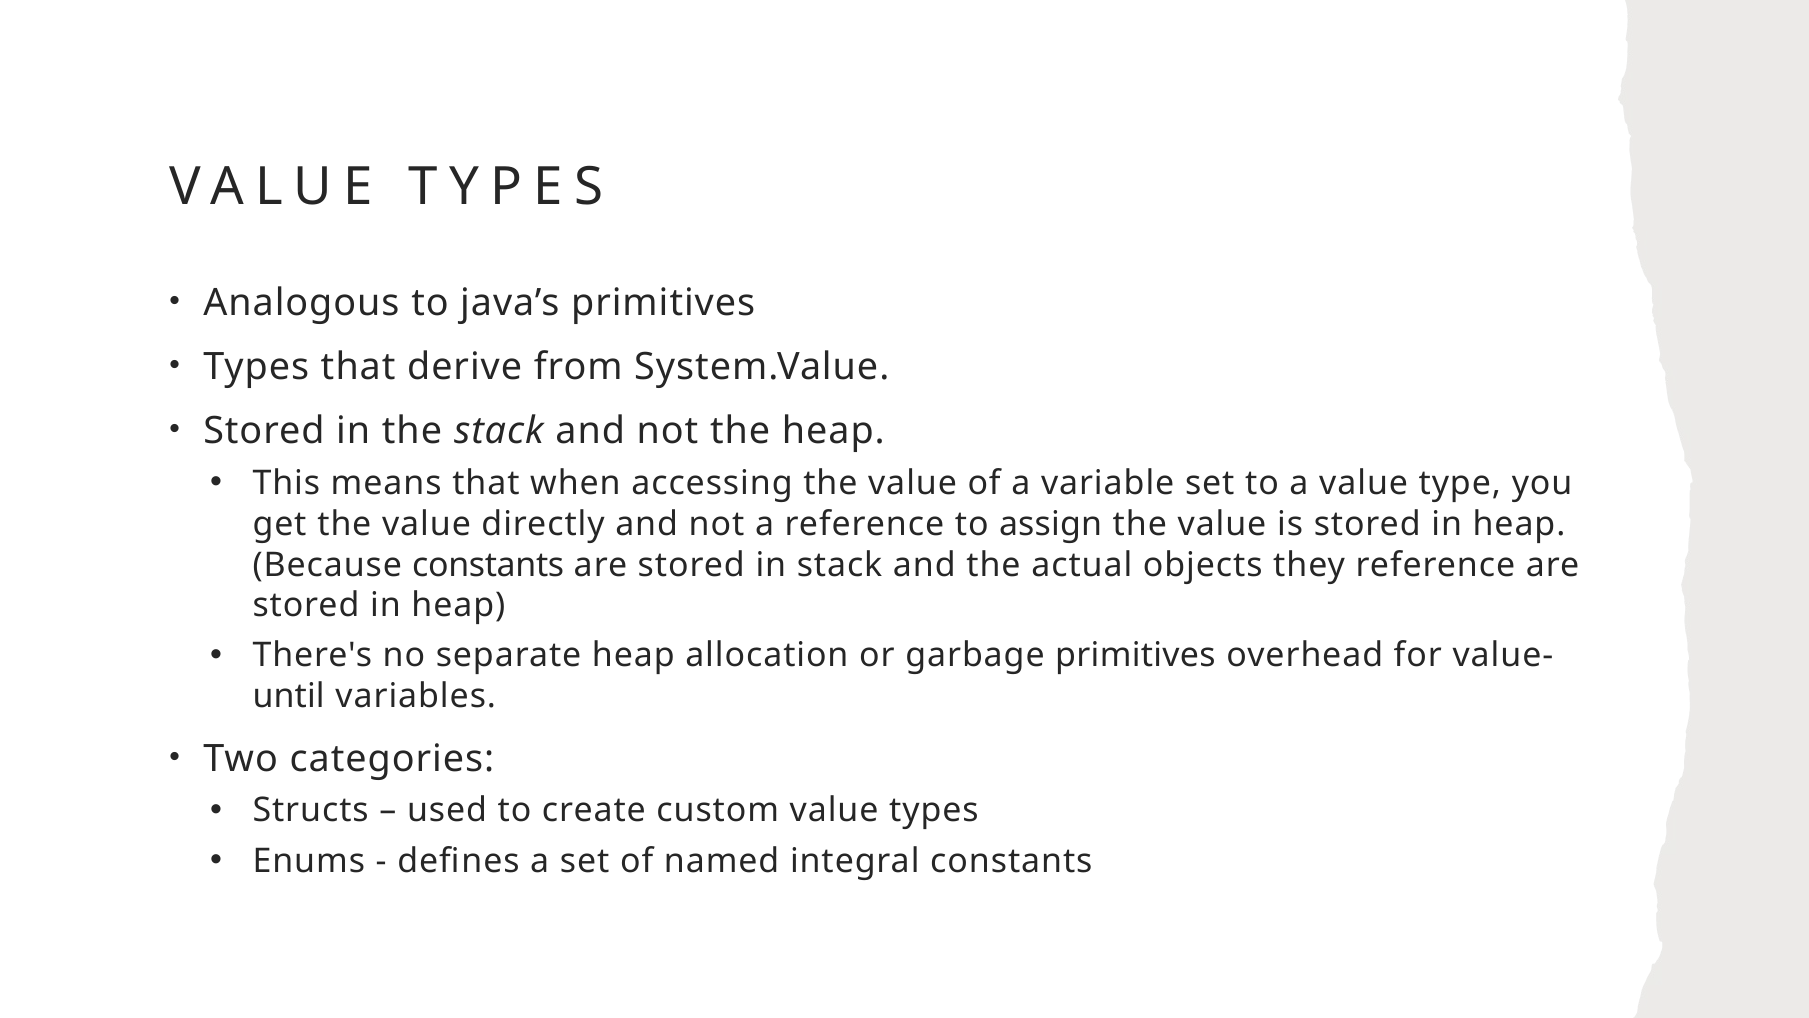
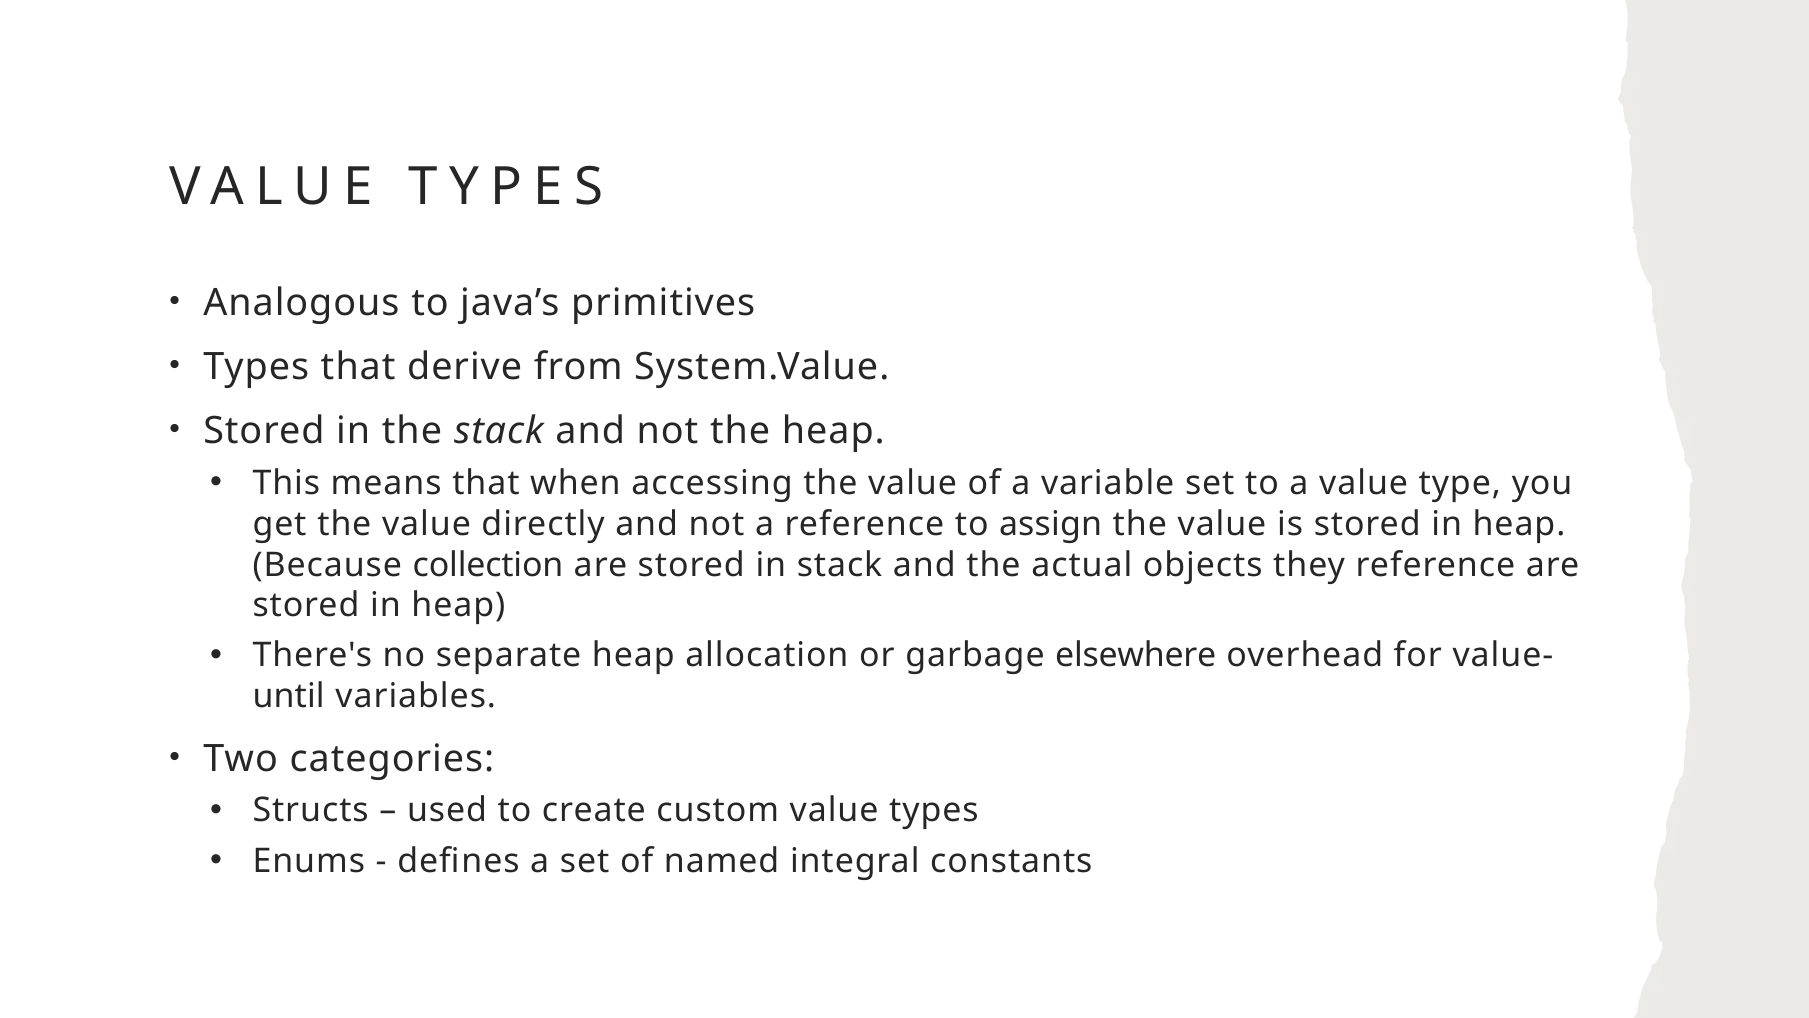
Because constants: constants -> collection (488, 565)
garbage primitives: primitives -> elsewhere (1136, 655)
